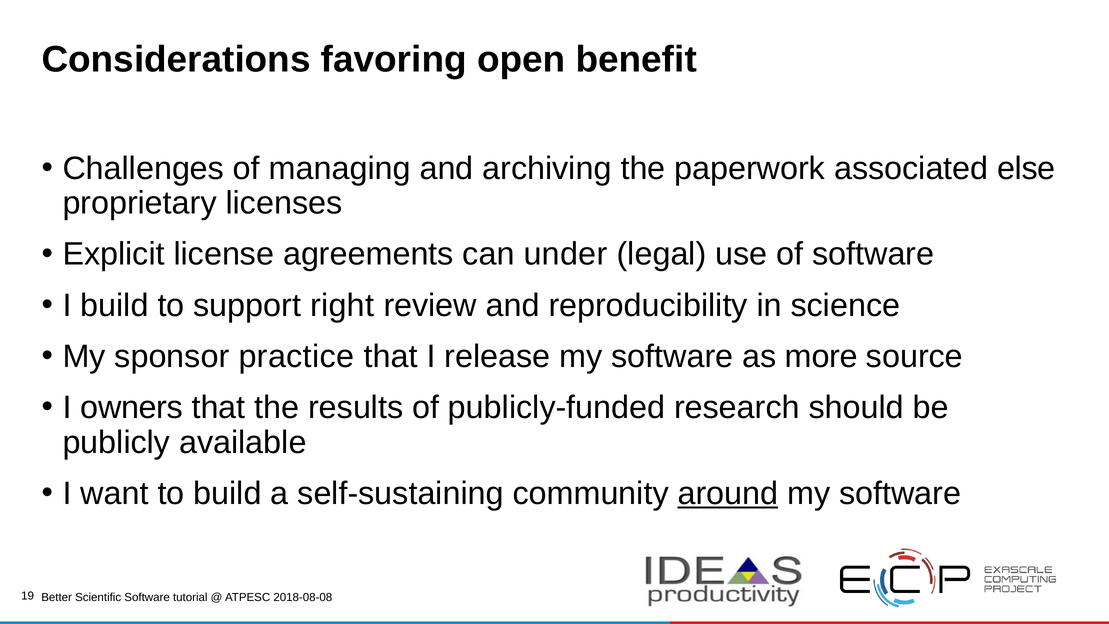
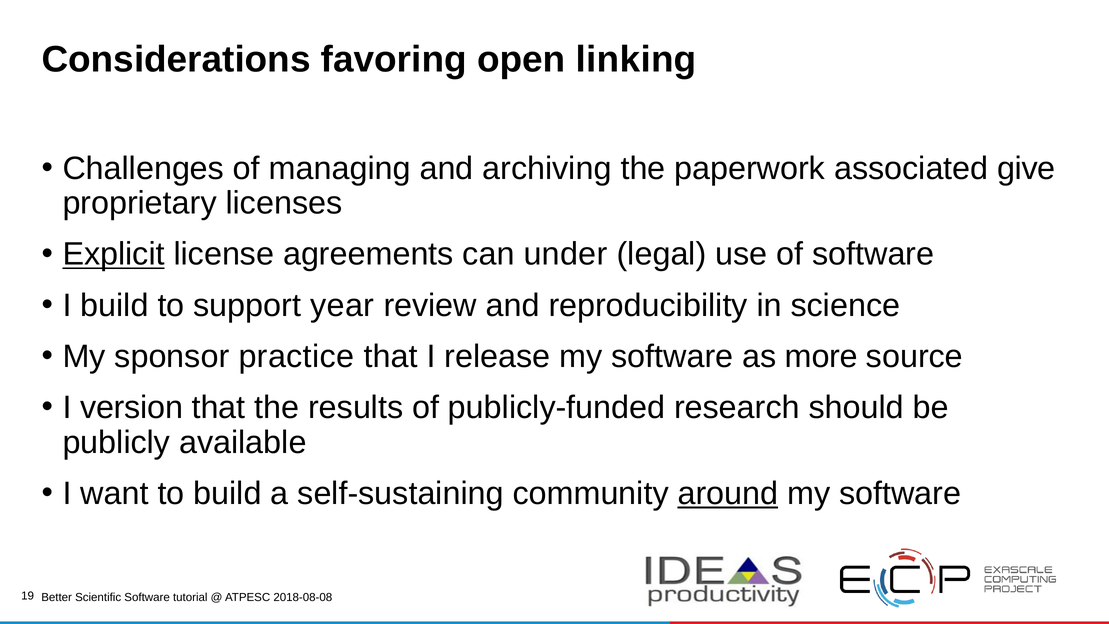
benefit: benefit -> linking (636, 60)
else: else -> give (1026, 168)
Explicit underline: none -> present (114, 254)
right: right -> year (342, 305)
owners: owners -> version (132, 407)
